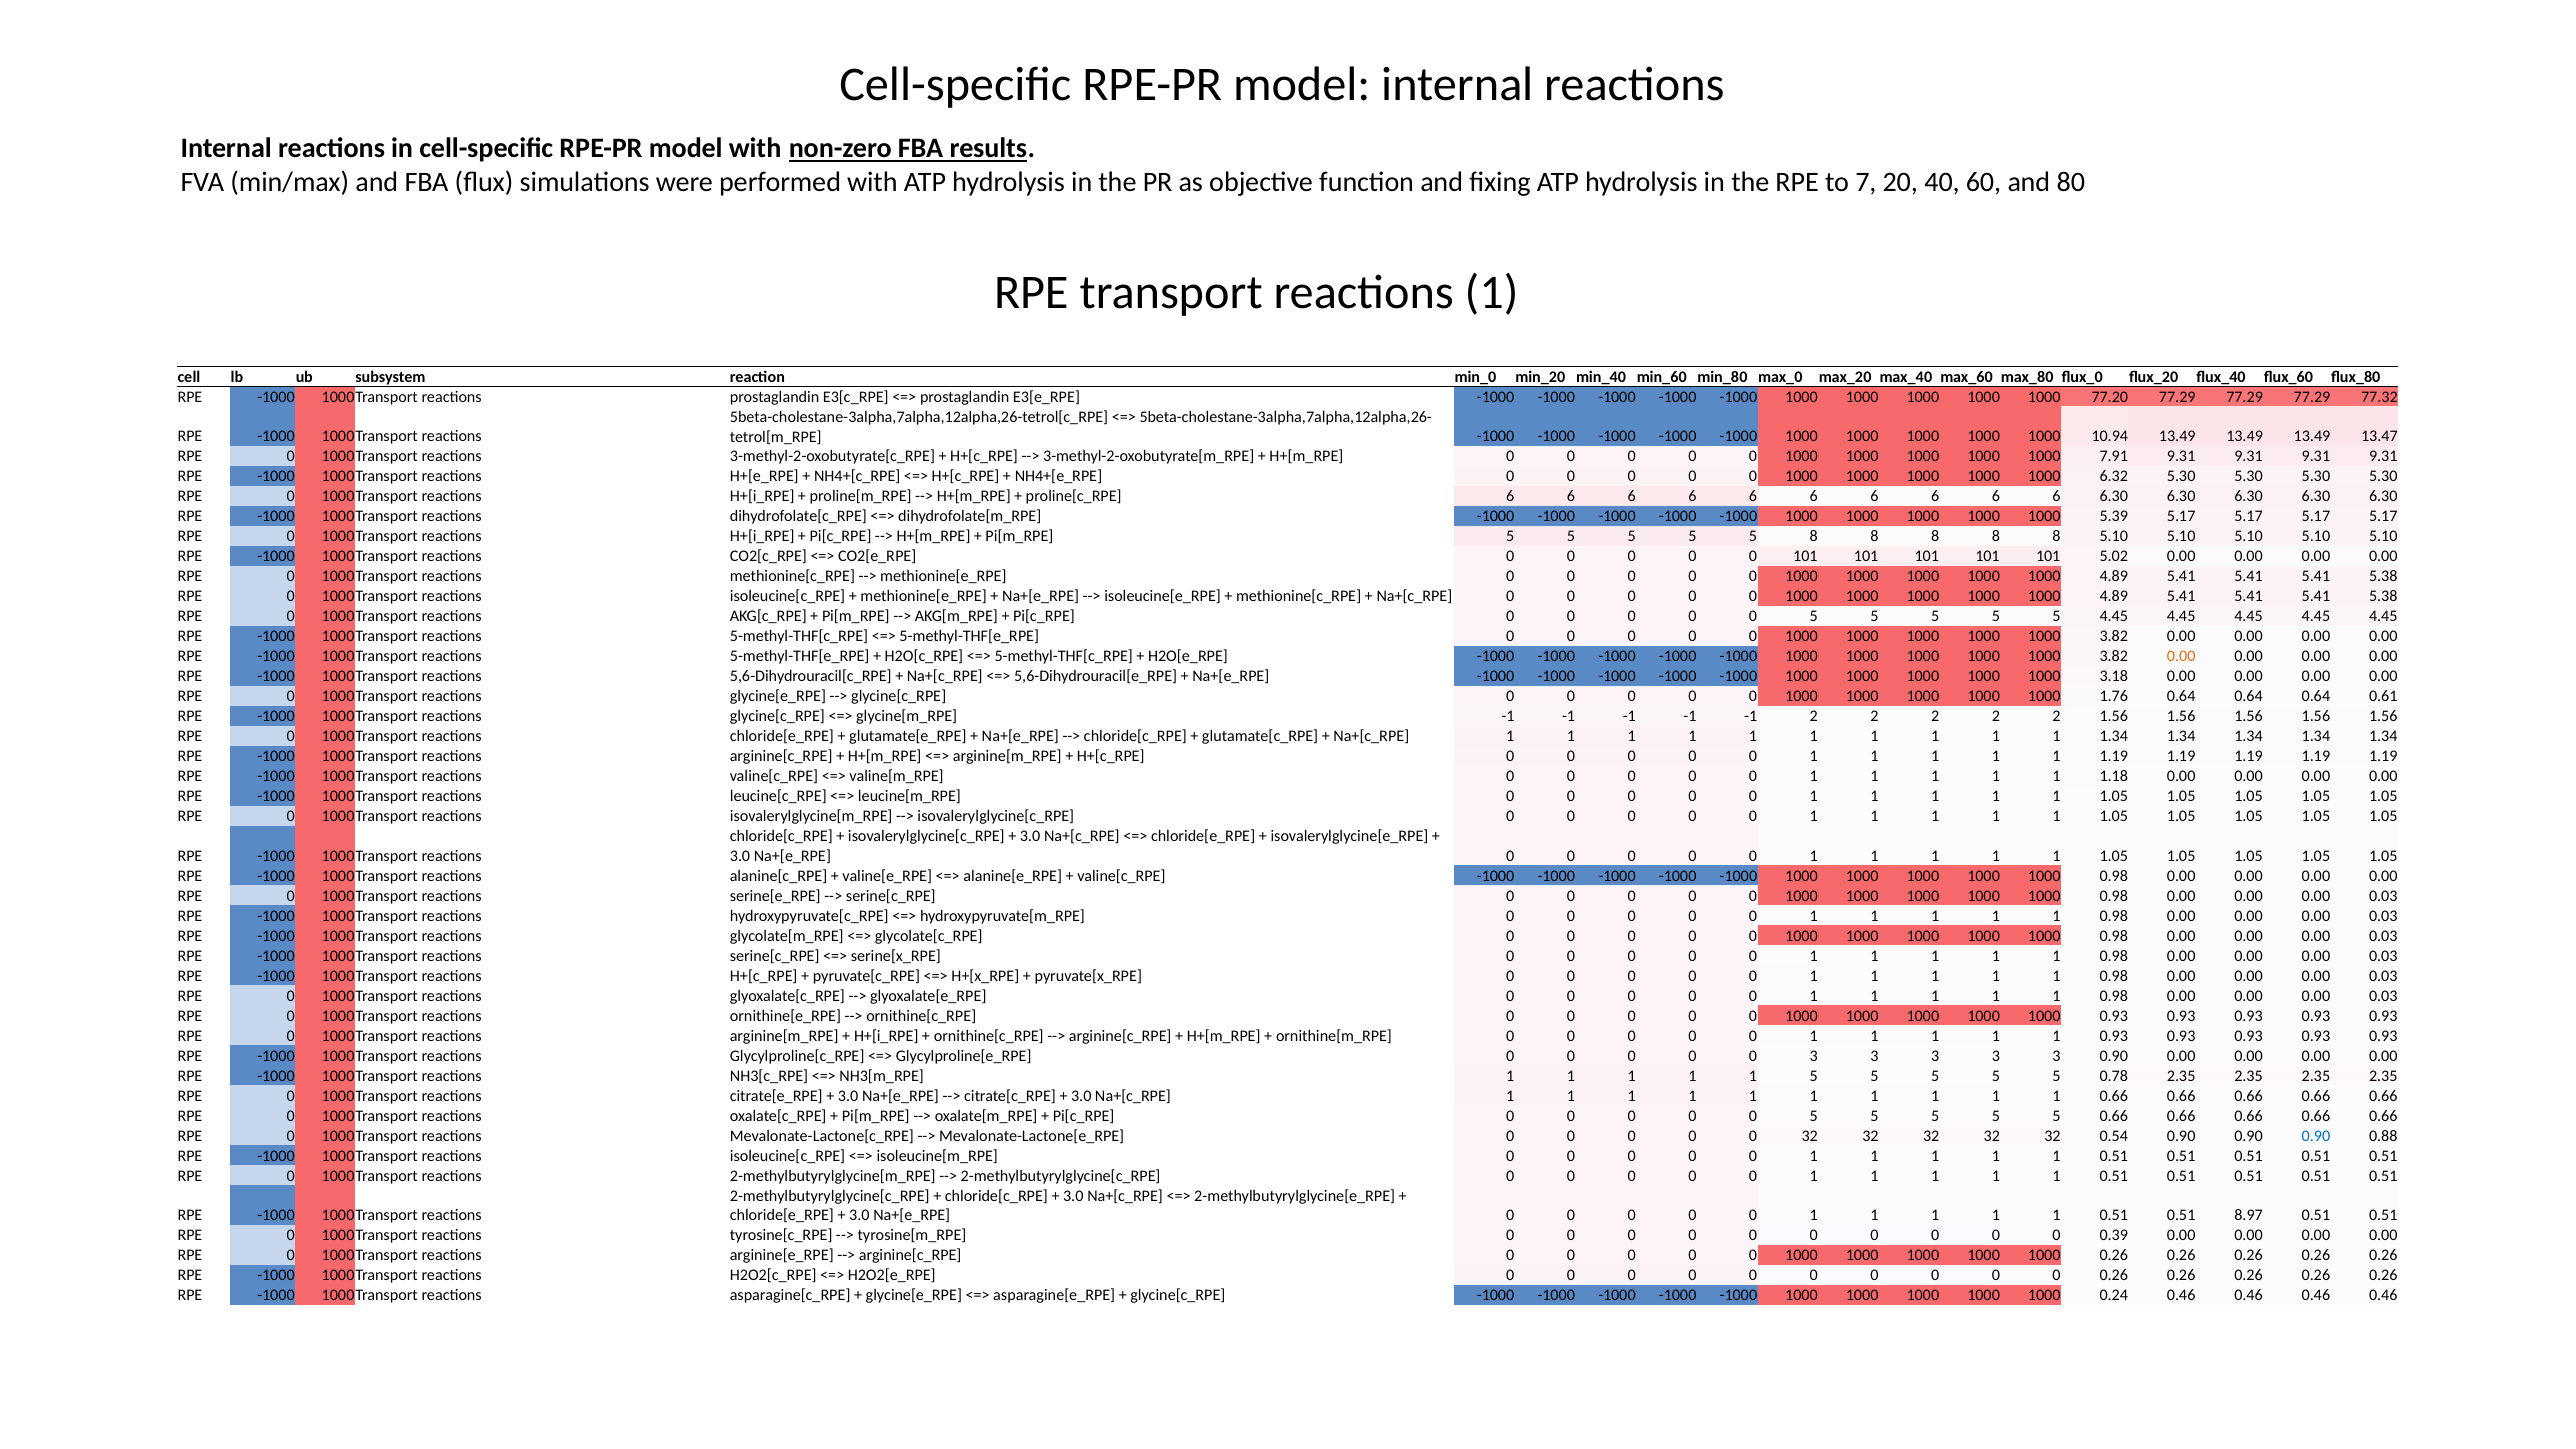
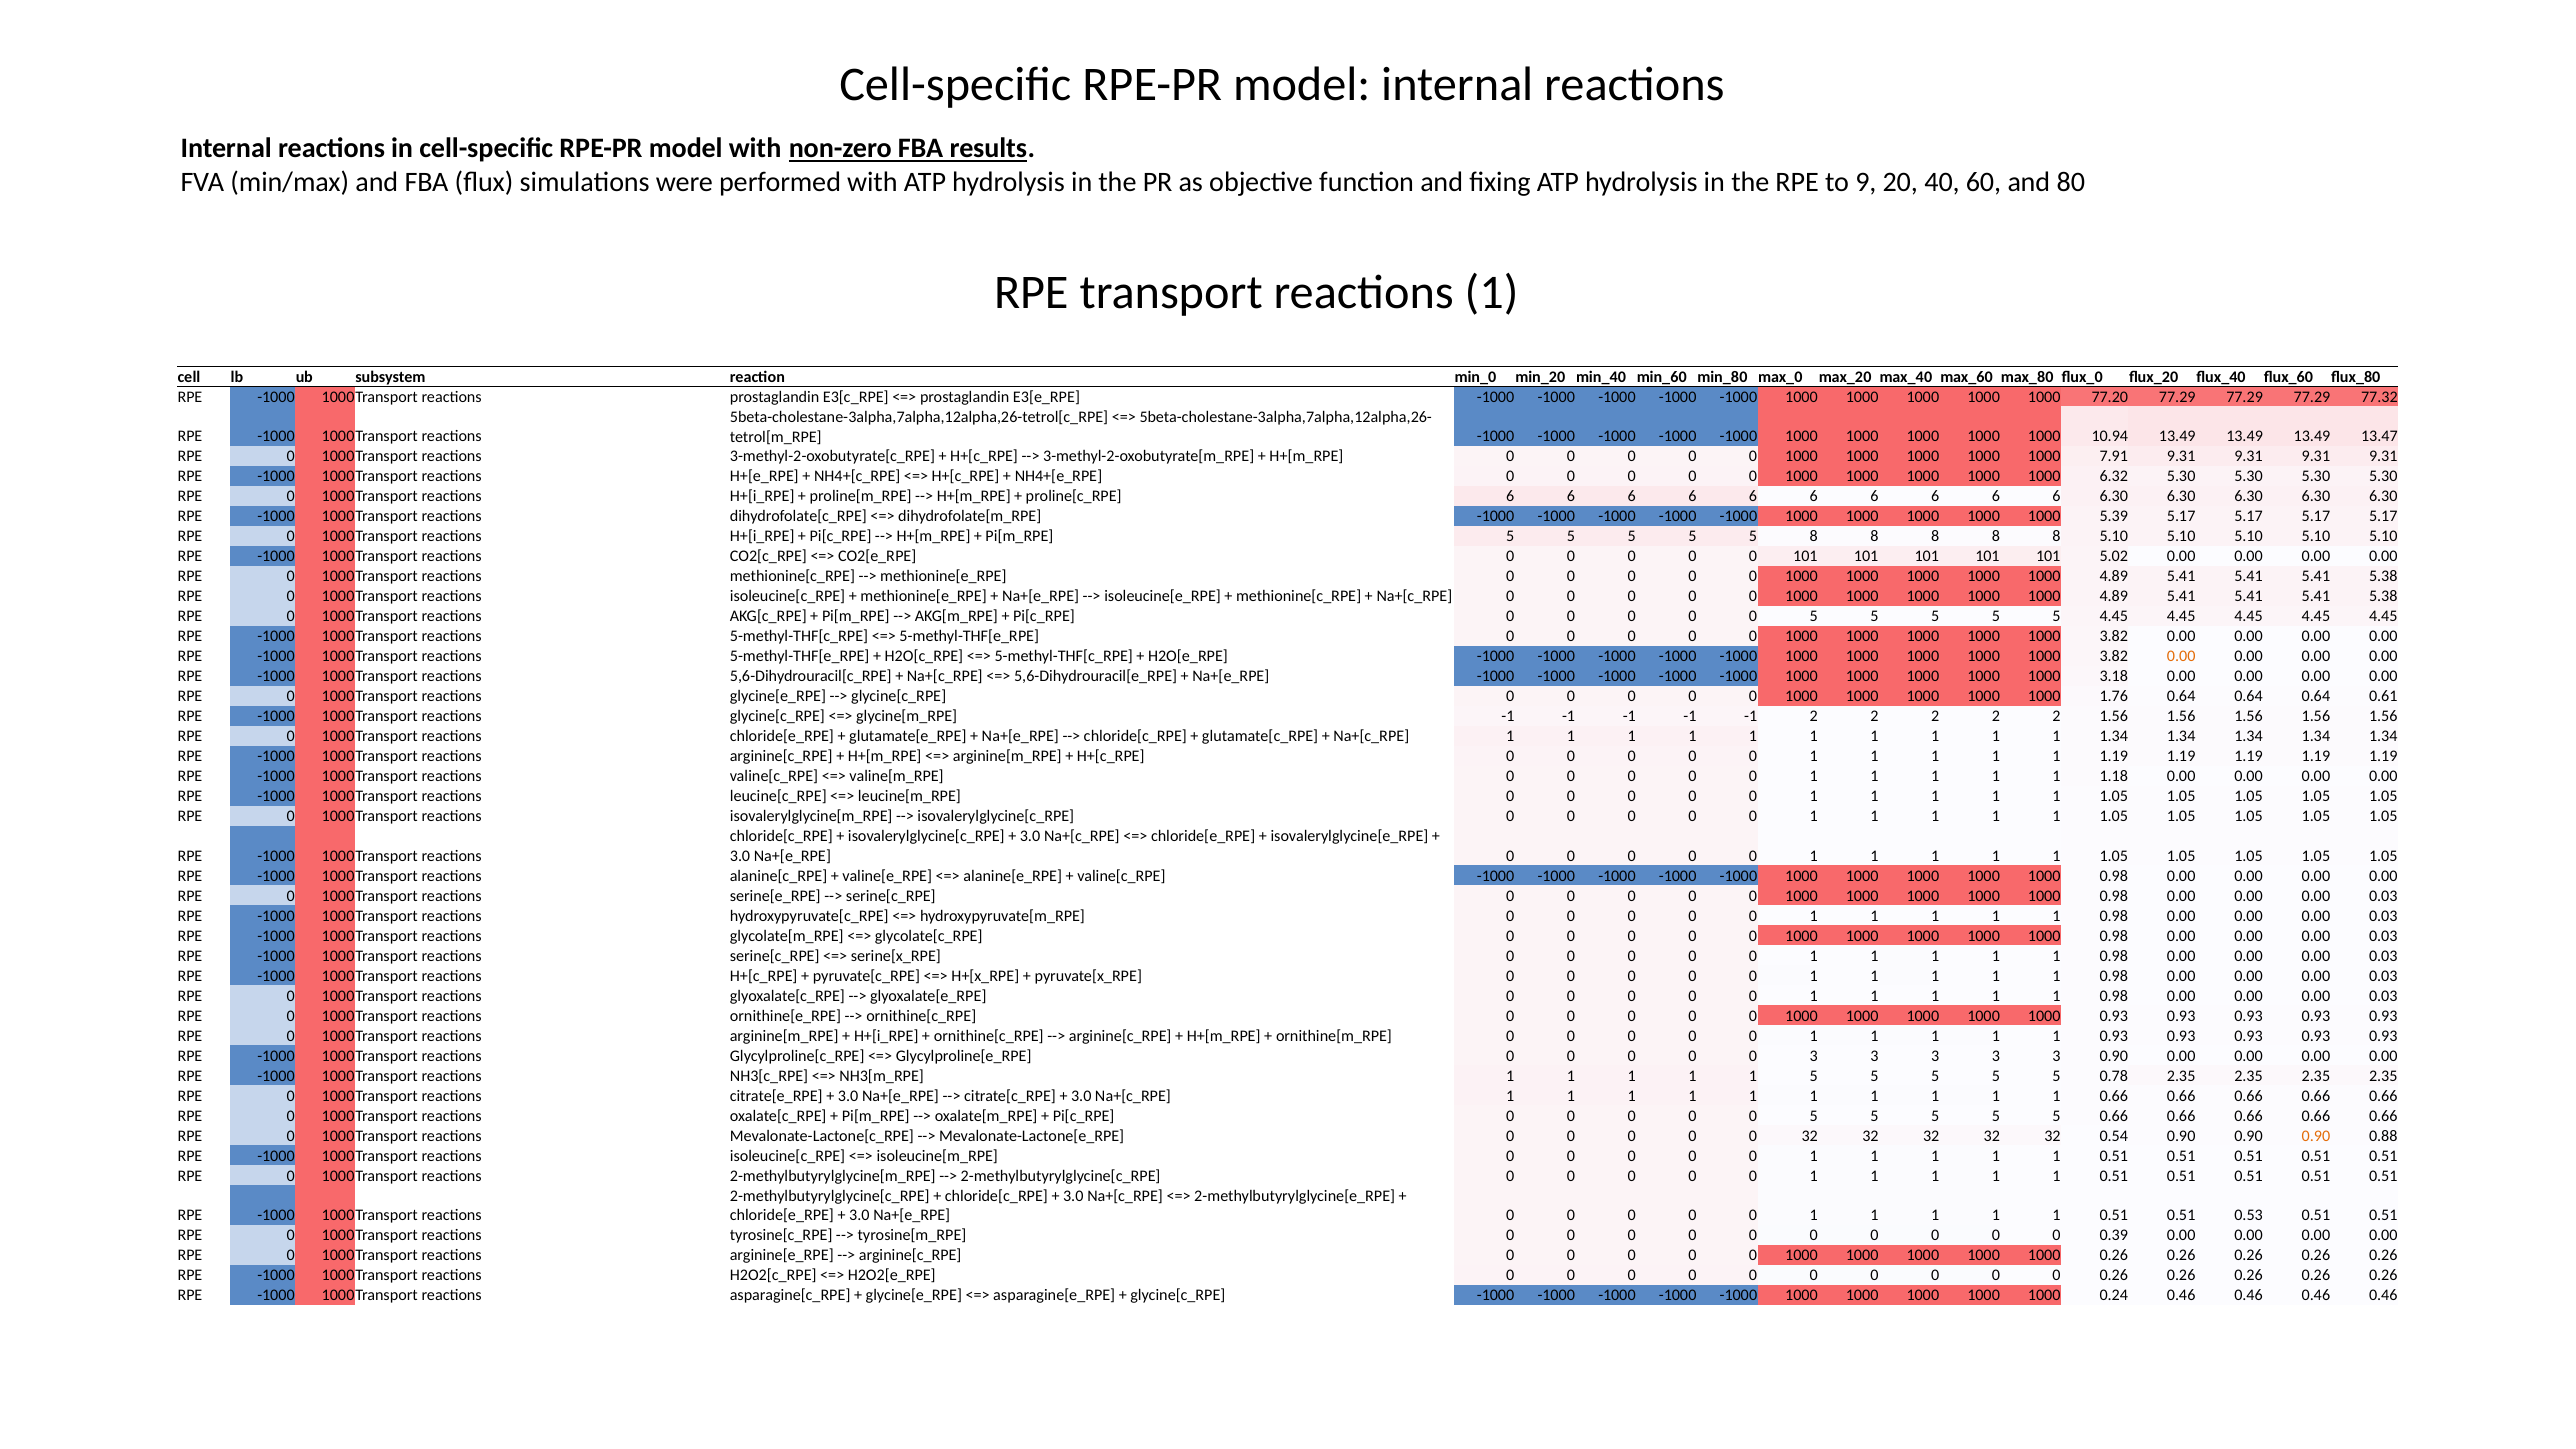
7: 7 -> 9 (1866, 182)
0.90 colour: blue -> orange (2316, 1136)
8.97: 8.97 -> 0.53 (2249, 1215)
